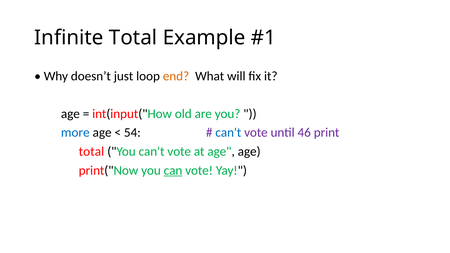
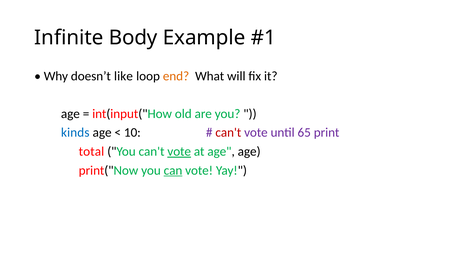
Infinite Total: Total -> Body (133, 38)
just: just -> like (123, 76)
more: more -> kinds (75, 133)
54: 54 -> 10 (132, 133)
can't colour: blue -> red (228, 133)
46: 46 -> 65 (304, 133)
vote underline: none -> present (179, 152)
